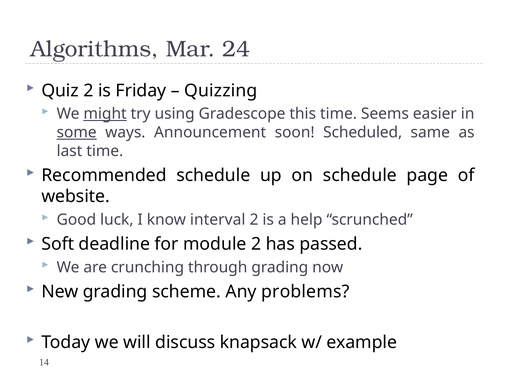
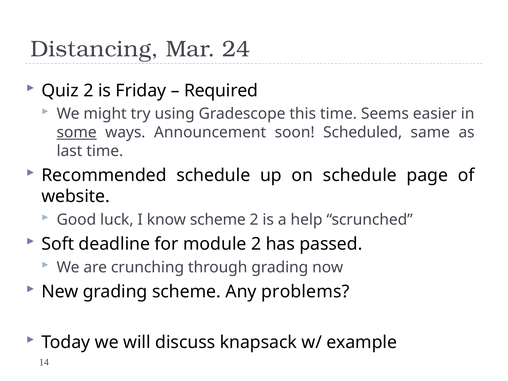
Algorithms: Algorithms -> Distancing (94, 49)
Quizzing: Quizzing -> Required (221, 91)
might underline: present -> none (105, 114)
know interval: interval -> scheme (218, 220)
